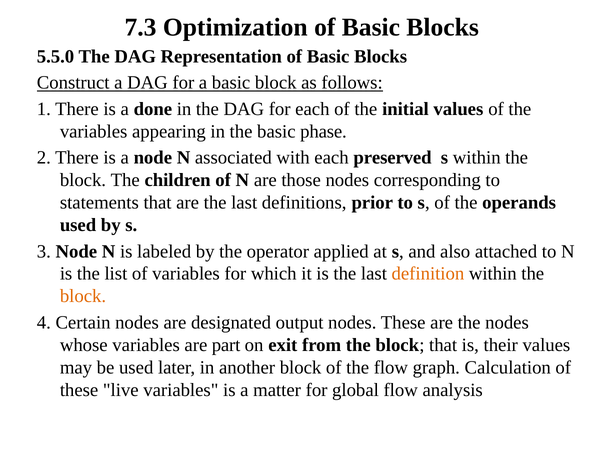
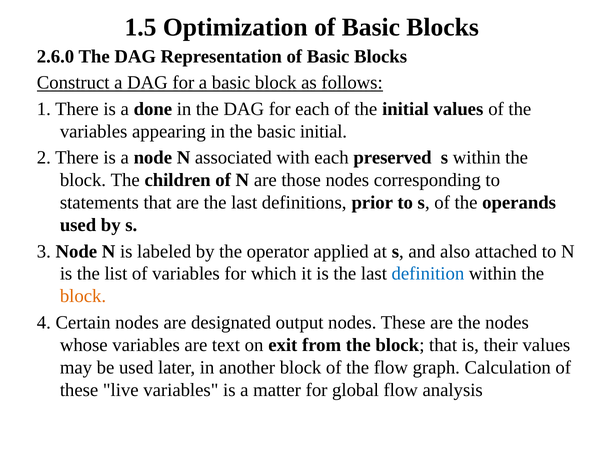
7.3: 7.3 -> 1.5 (141, 27)
5.5.0: 5.5.0 -> 2.6.0 (56, 57)
basic phase: phase -> initial (323, 132)
definition colour: orange -> blue (428, 274)
part: part -> text (226, 345)
